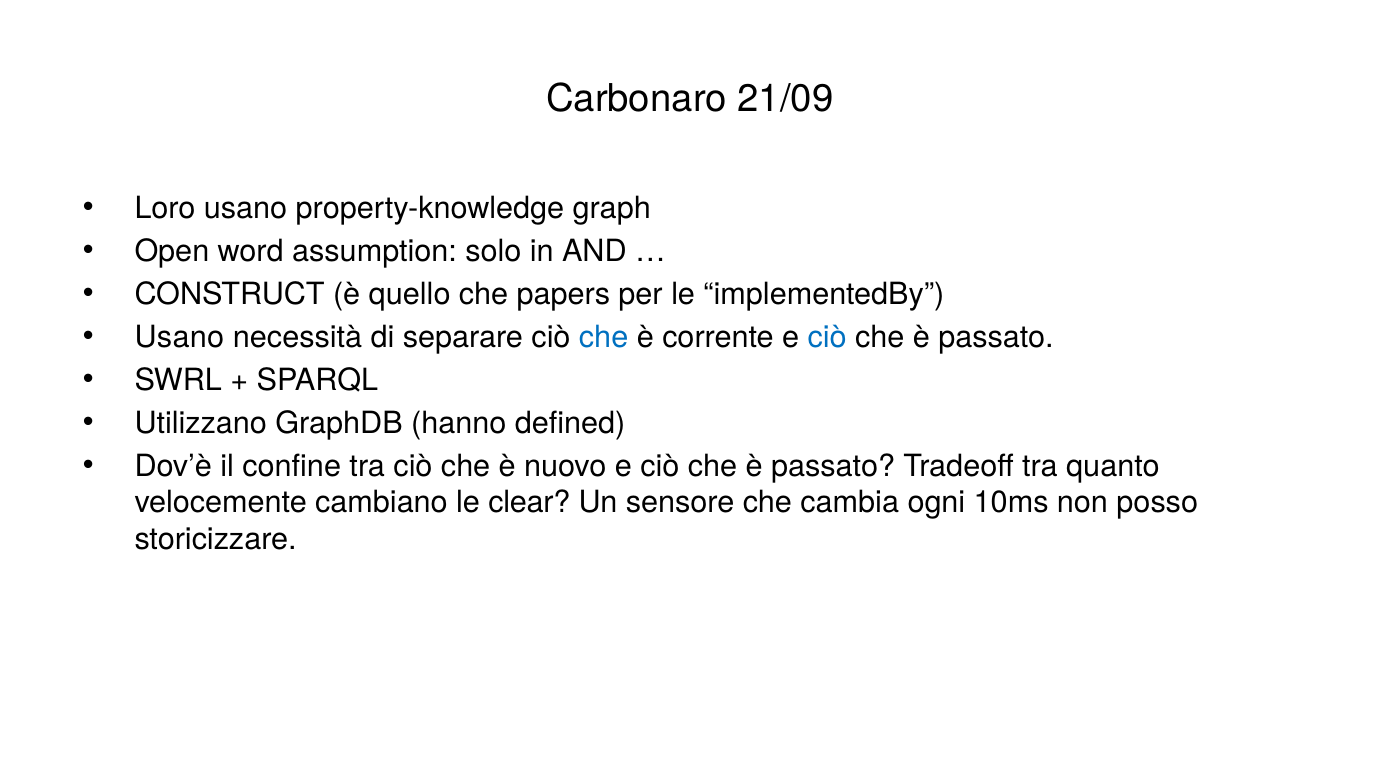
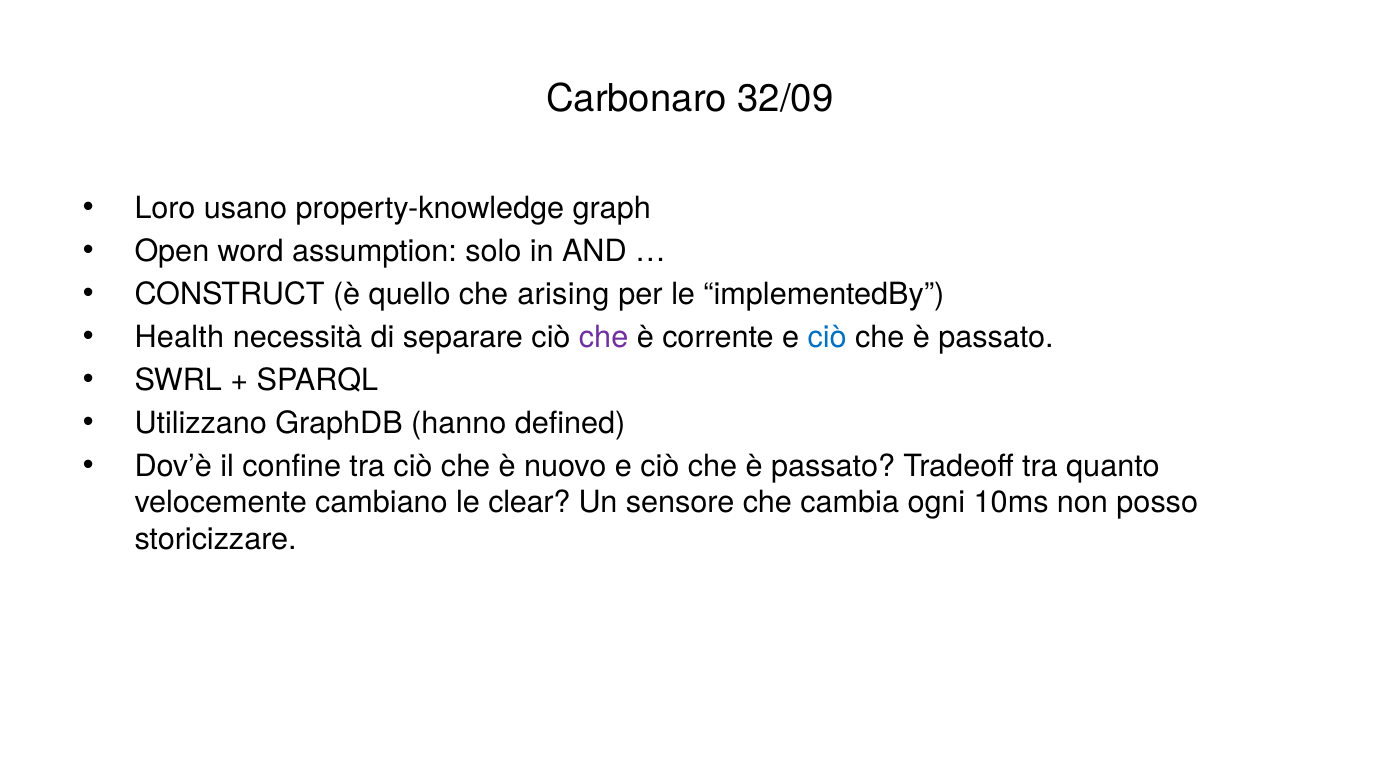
21/09: 21/09 -> 32/09 (786, 98)
papers: papers -> arising (563, 294)
Usano: Usano -> Health (179, 337)
che colour: blue -> purple (604, 337)
